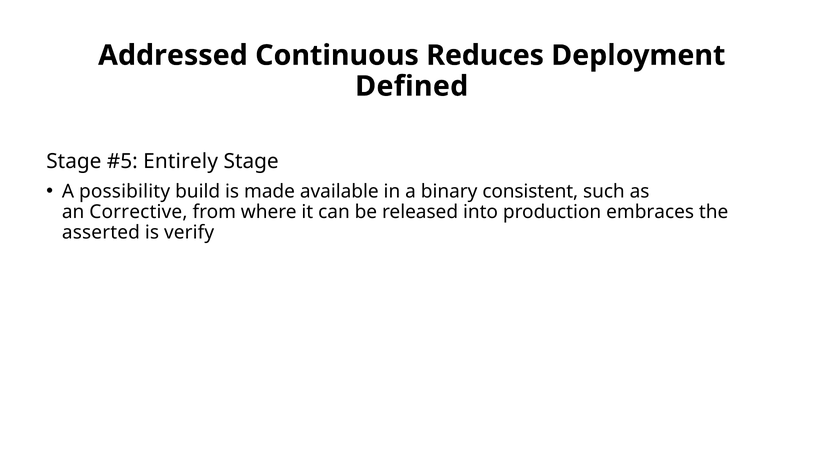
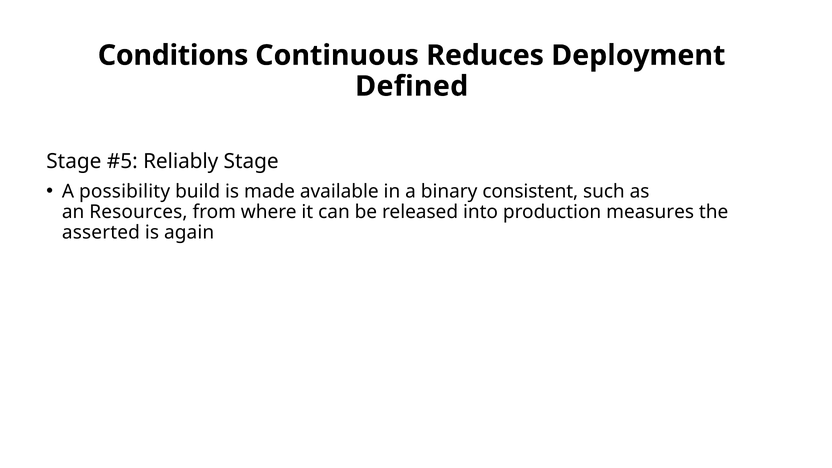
Addressed: Addressed -> Conditions (173, 55)
Entirely: Entirely -> Reliably (181, 161)
Corrective: Corrective -> Resources (138, 212)
embraces: embraces -> measures (650, 212)
verify: verify -> again (189, 232)
